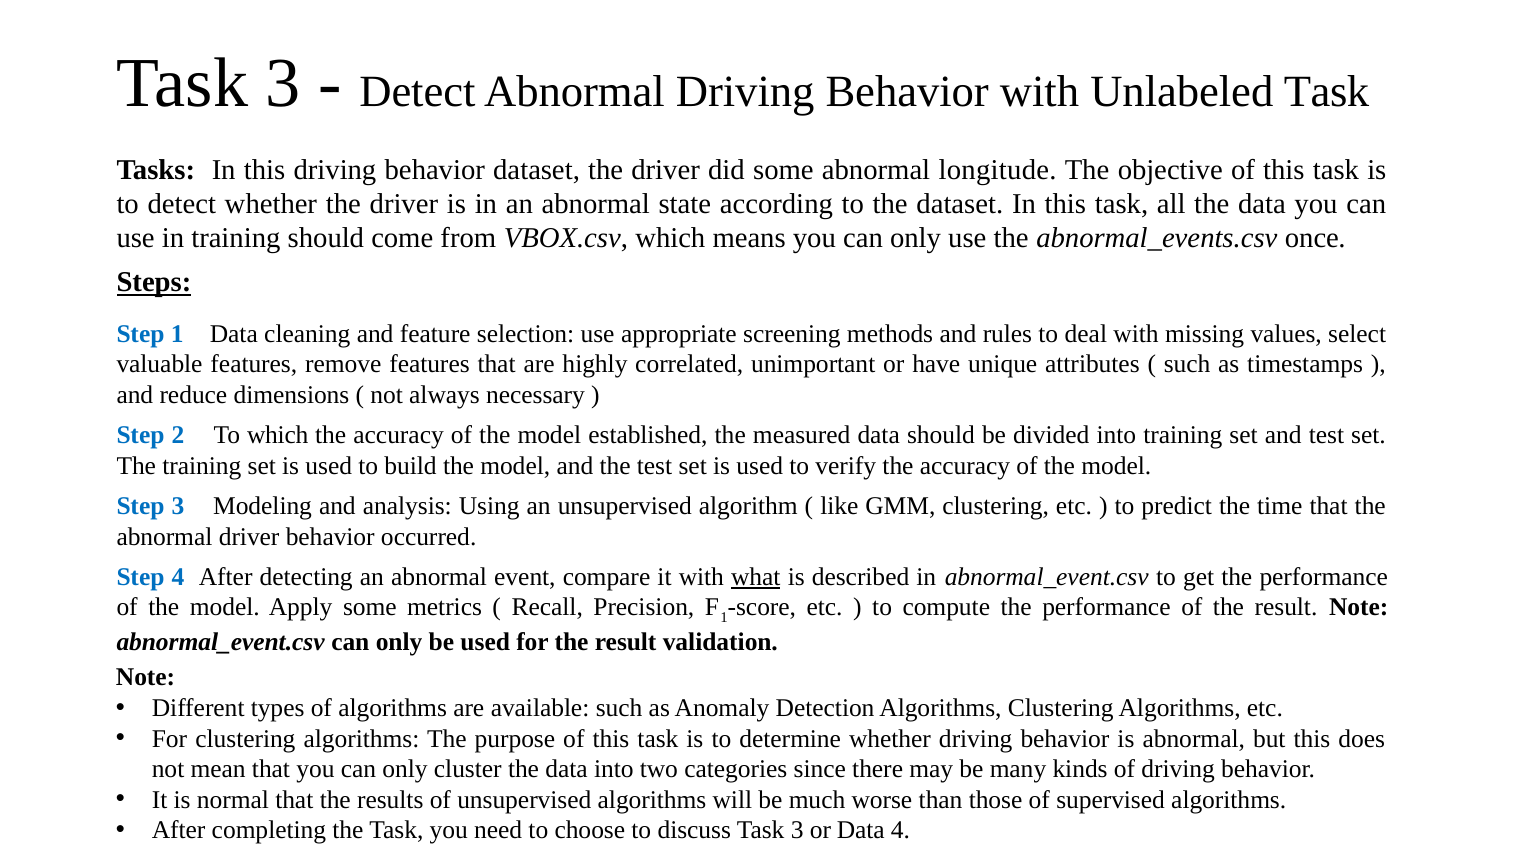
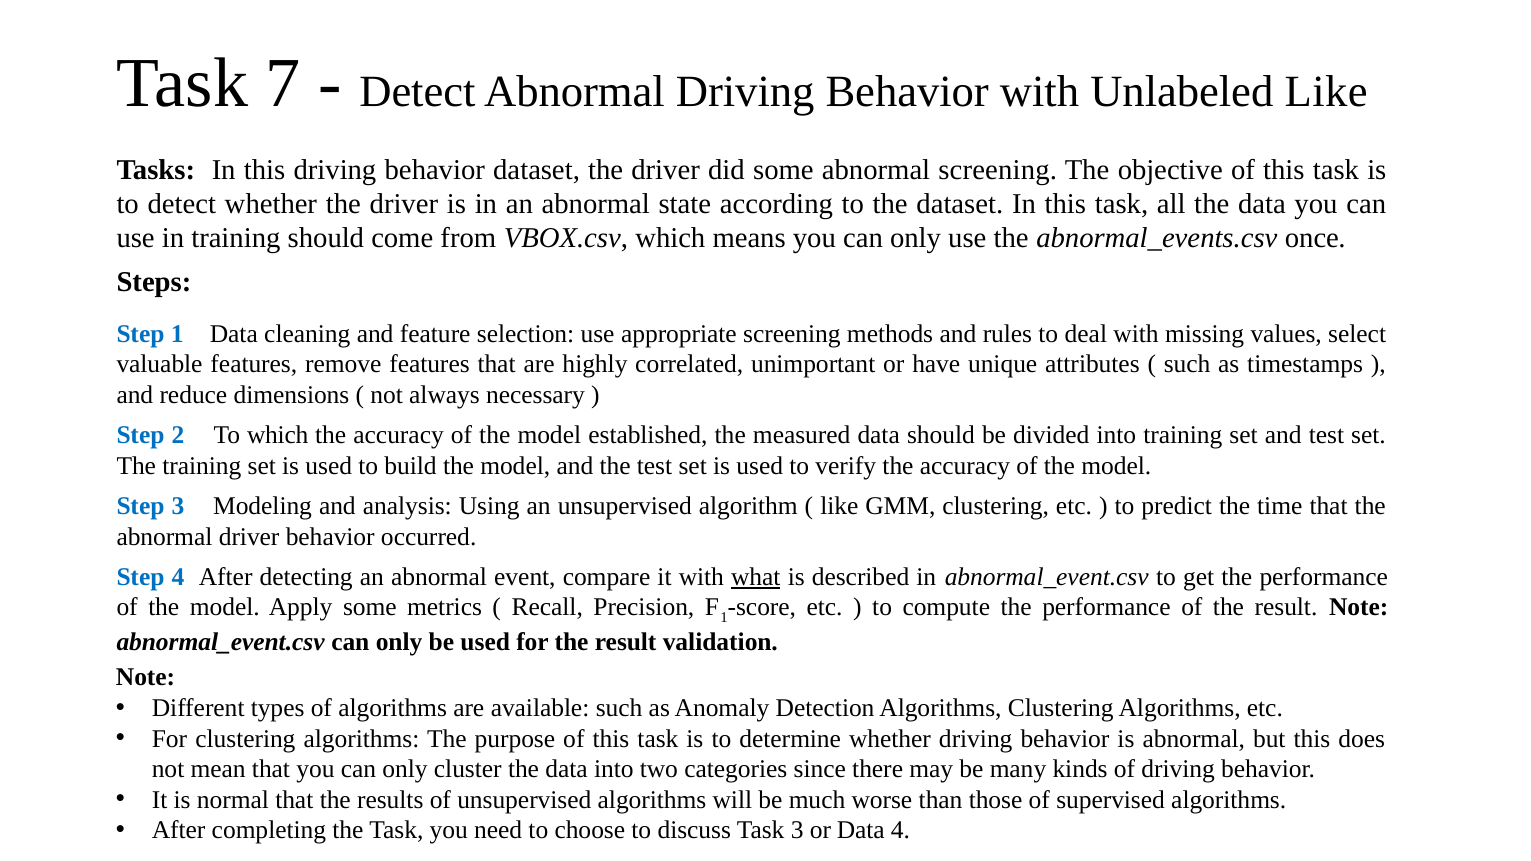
3: 3 -> 7 (283, 84)
Unlabeled Task: Task -> Like (1326, 92)
abnormal longitude: longitude -> screening (998, 170)
Steps underline: present -> none (154, 283)
